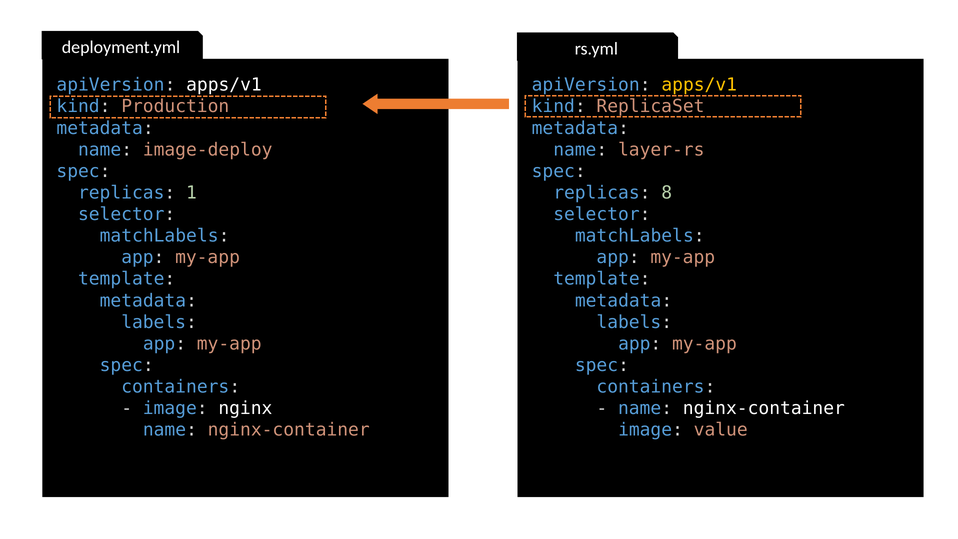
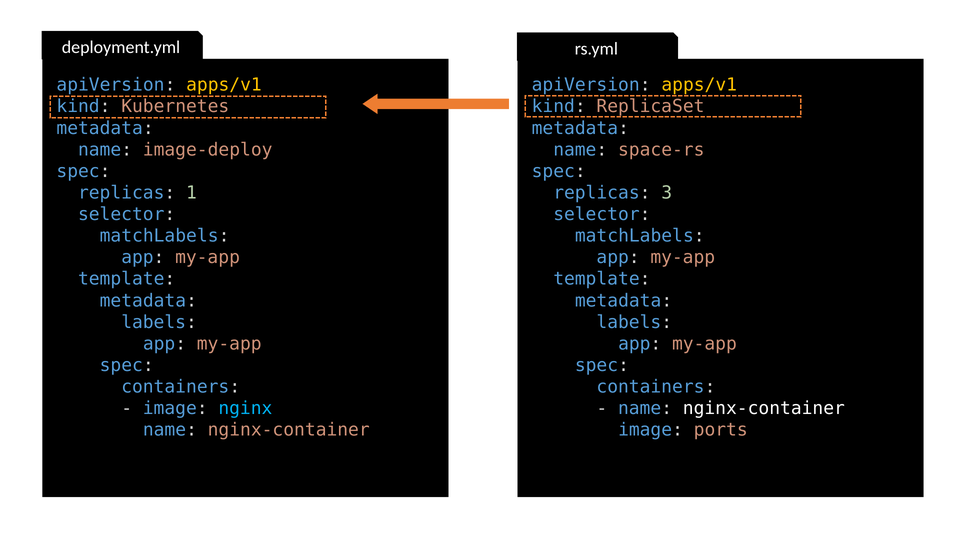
apps/v1 colour: white -> yellow (224, 85)
Production: Production -> Kubernetes (175, 107)
layer-rs: layer-rs -> space-rs (661, 150)
8: 8 -> 3 (667, 193)
nginx colour: white -> light blue (245, 408)
value: value -> ports (721, 430)
